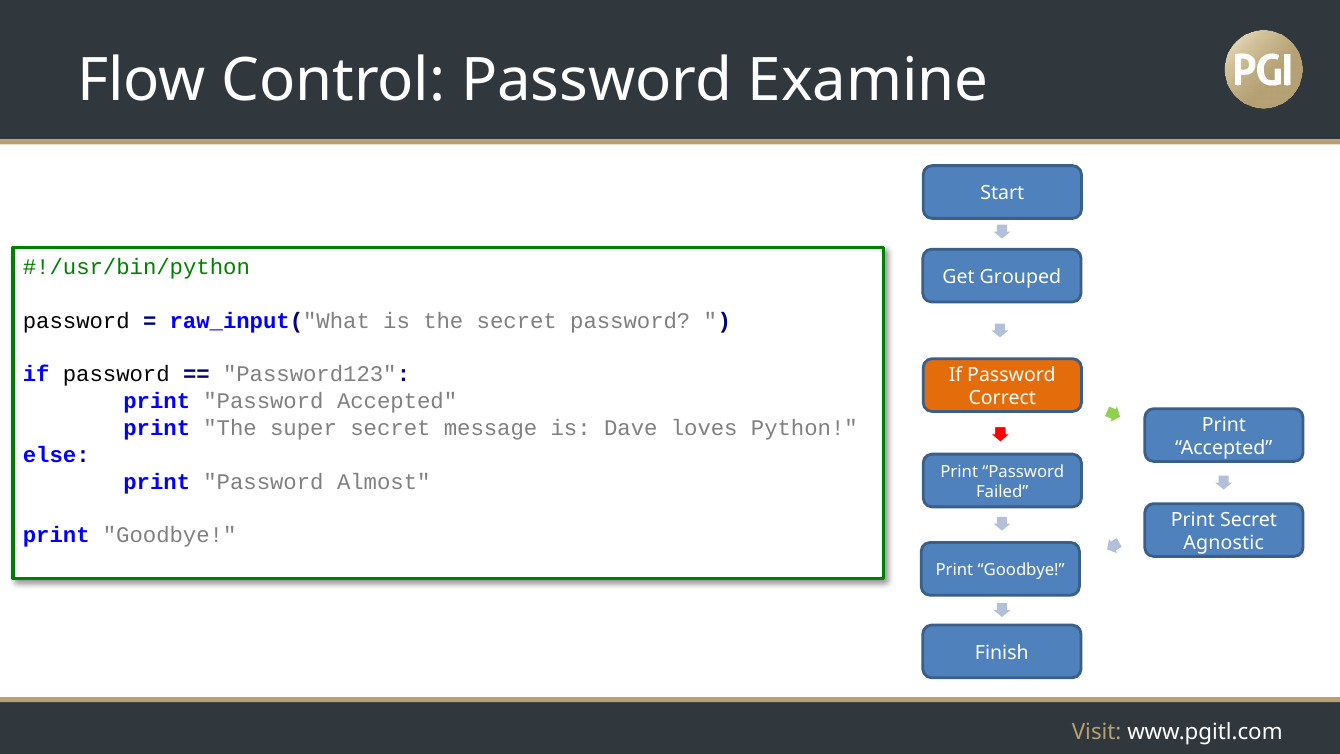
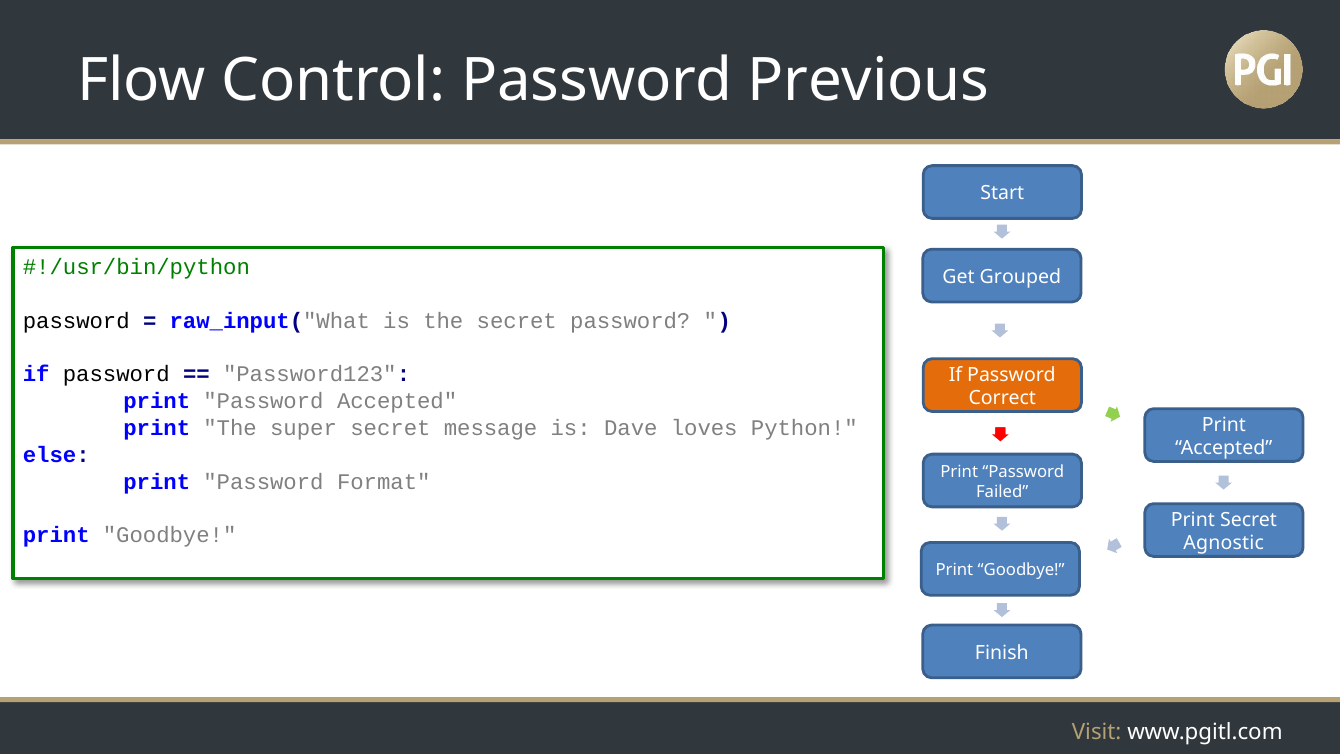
Examine: Examine -> Previous (868, 81)
Almost: Almost -> Format (384, 481)
